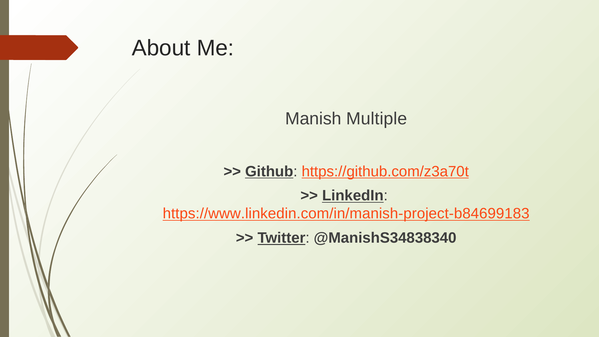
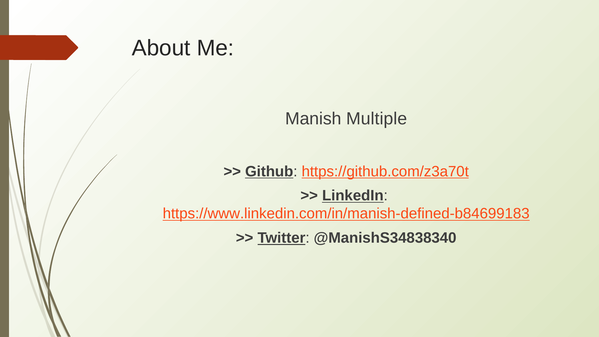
https://www.linkedin.com/in/manish-project-b84699183: https://www.linkedin.com/in/manish-project-b84699183 -> https://www.linkedin.com/in/manish-defined-b84699183 (346, 214)
